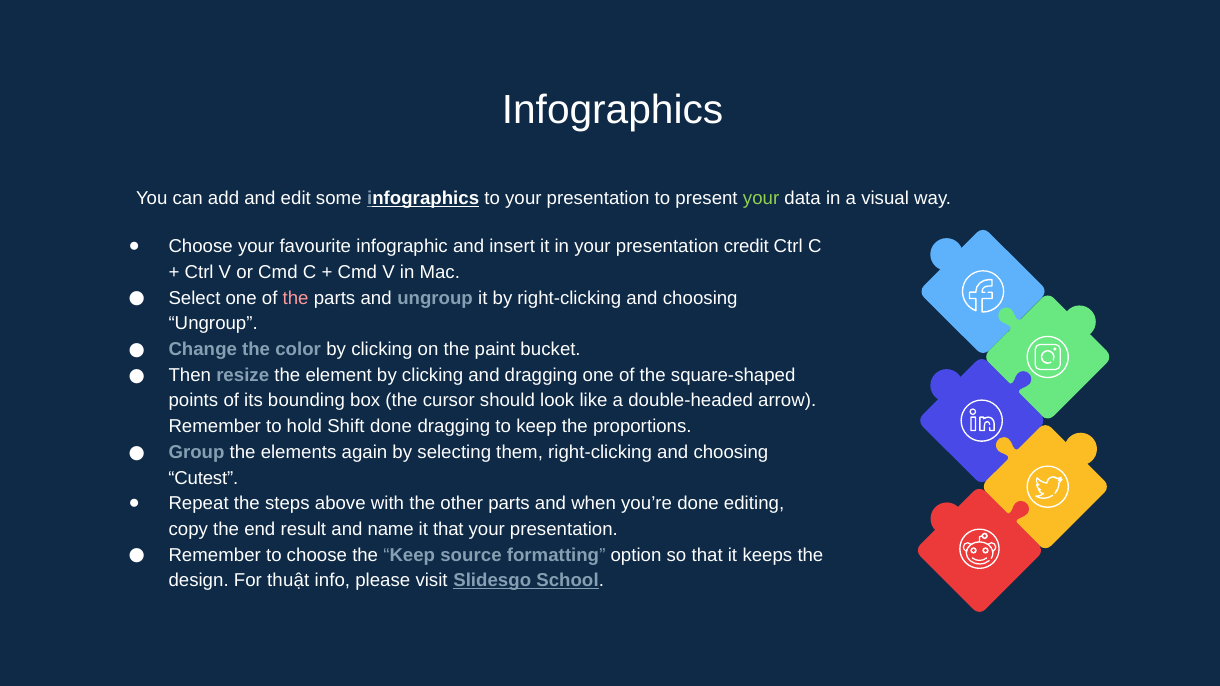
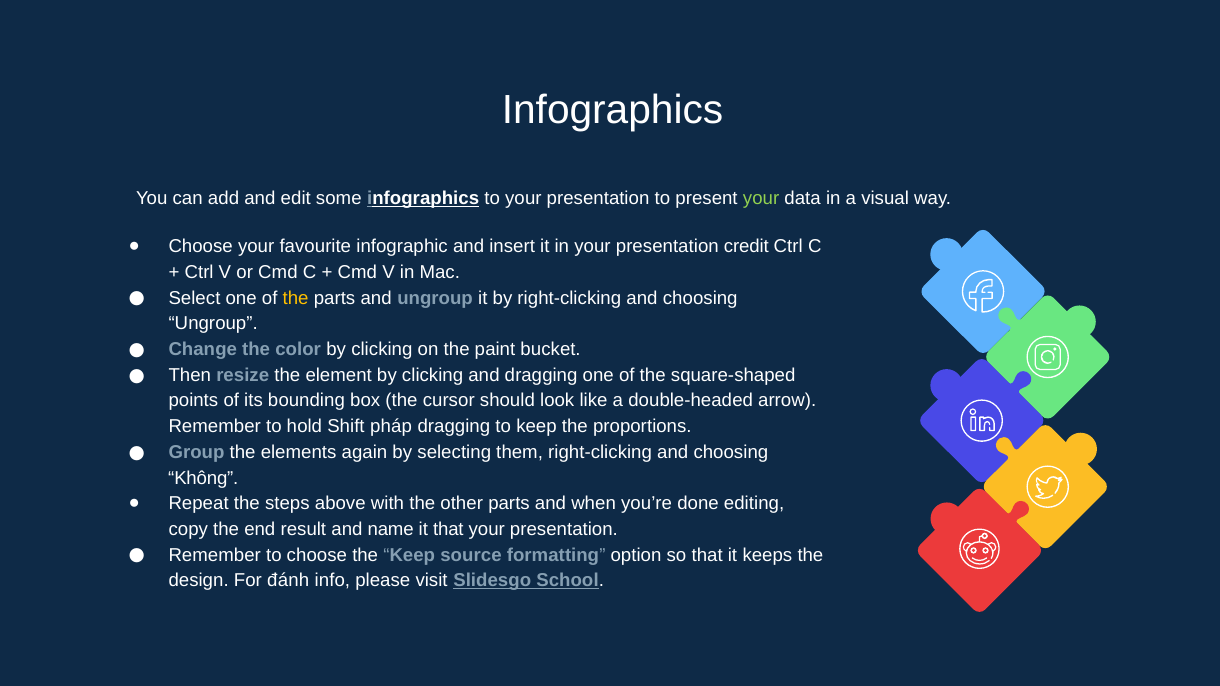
the colour: pink -> yellow (296, 298)
Shift done: done -> pháp (391, 427)
Cutest: Cutest -> Không (203, 478)
thuật: thuật -> đánh (288, 581)
